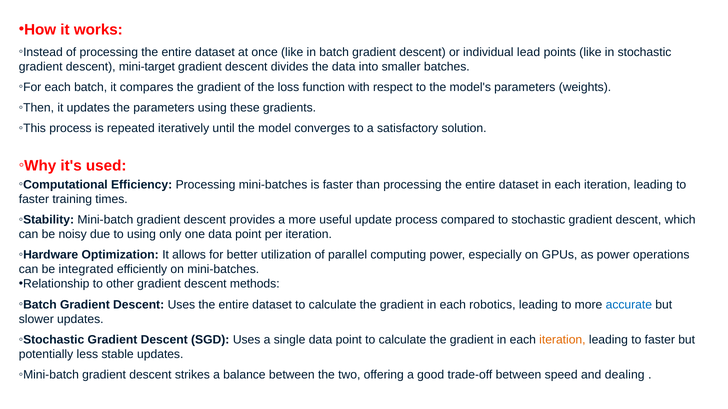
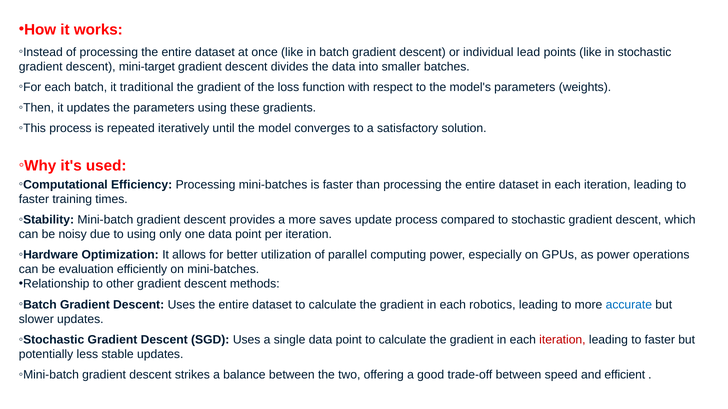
compares: compares -> traditional (147, 87)
useful: useful -> saves (335, 220)
integrated: integrated -> evaluation (86, 270)
iteration colour: orange -> red (562, 340)
dealing: dealing -> efficient (625, 375)
